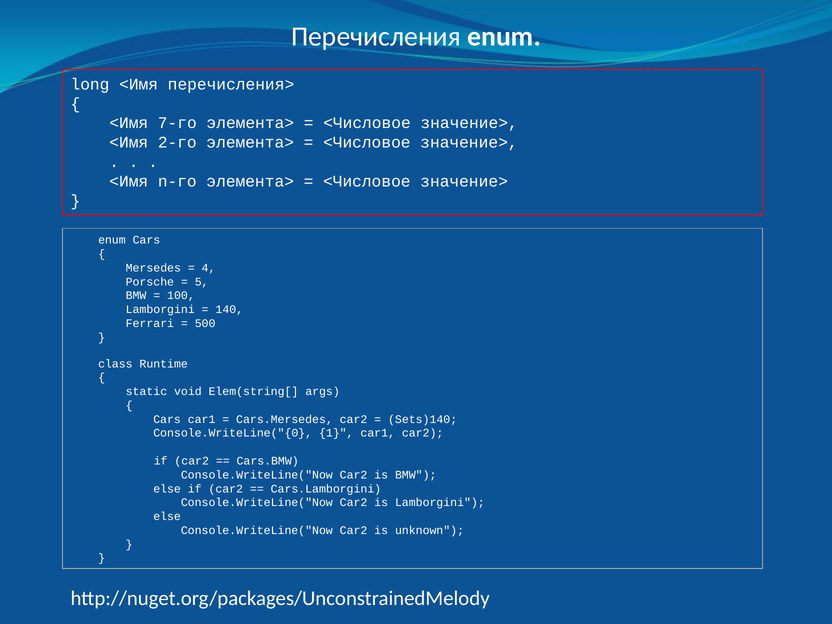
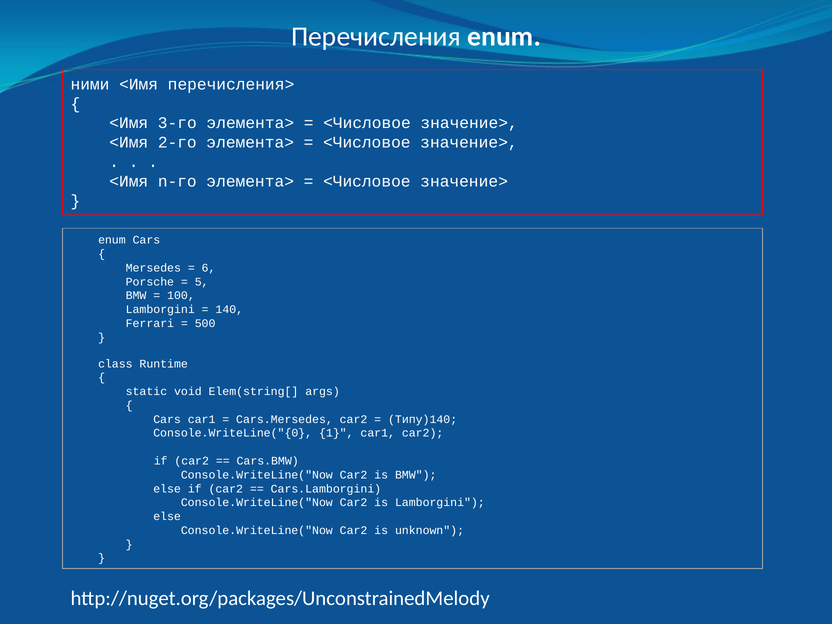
long: long -> ними (90, 84)
7-го: 7-го -> 3-го (177, 123)
4: 4 -> 6 (209, 268)
Sets)140: Sets)140 -> Типу)140 (423, 419)
